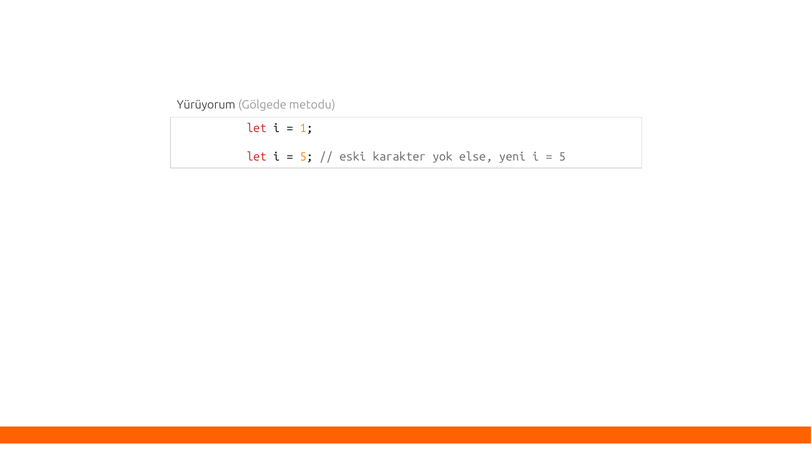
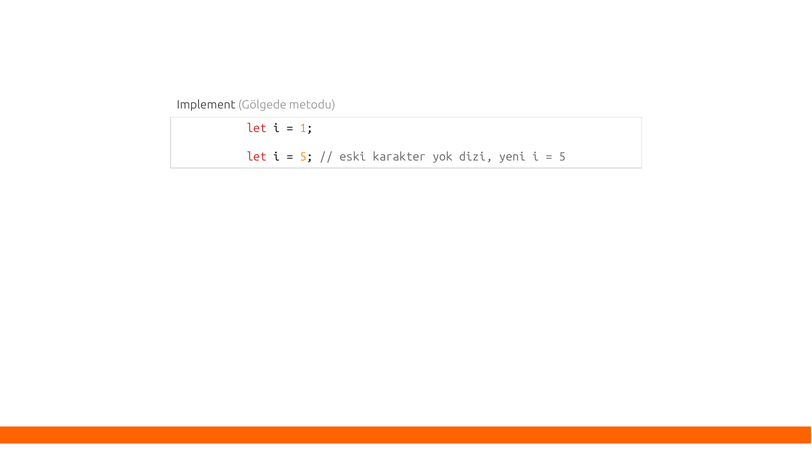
Yürüyorum: Yürüyorum -> Implement (206, 105)
else: else -> dizi (476, 157)
